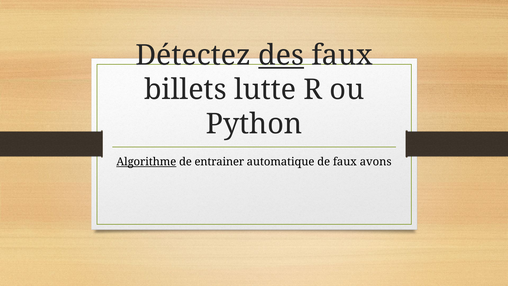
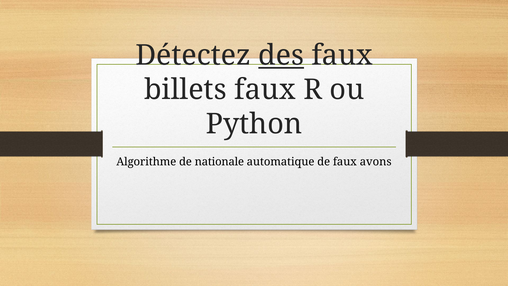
billets lutte: lutte -> faux (265, 90)
Algorithme underline: present -> none (146, 162)
entrainer: entrainer -> nationale (219, 162)
